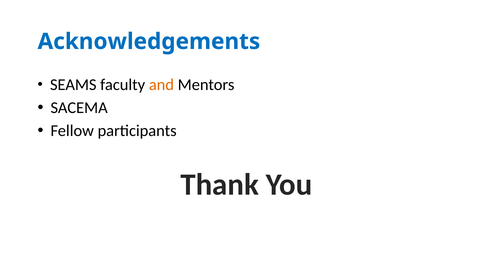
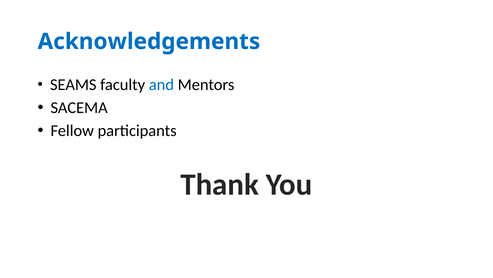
and colour: orange -> blue (161, 84)
